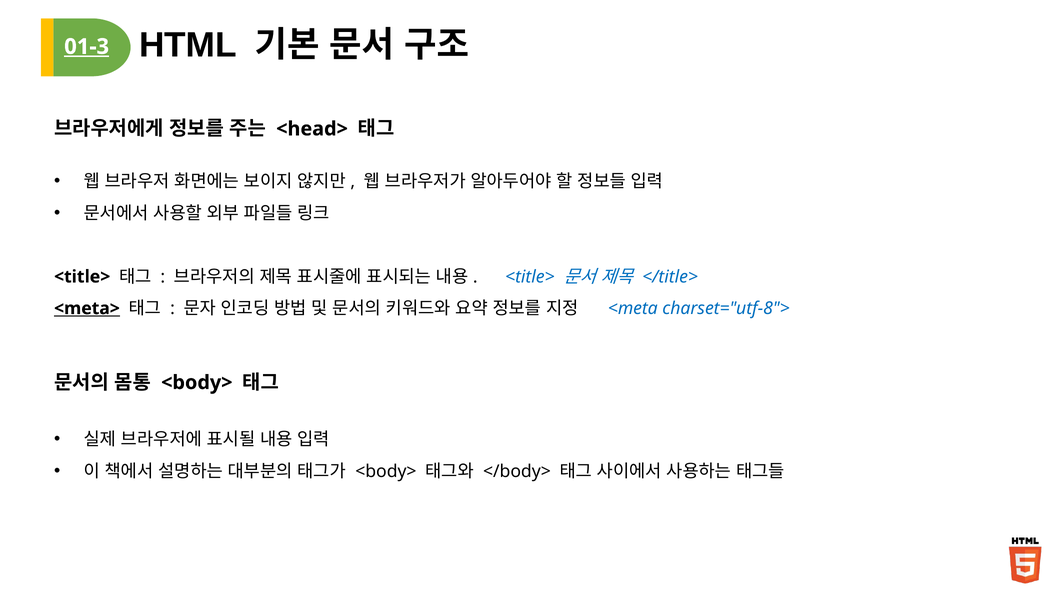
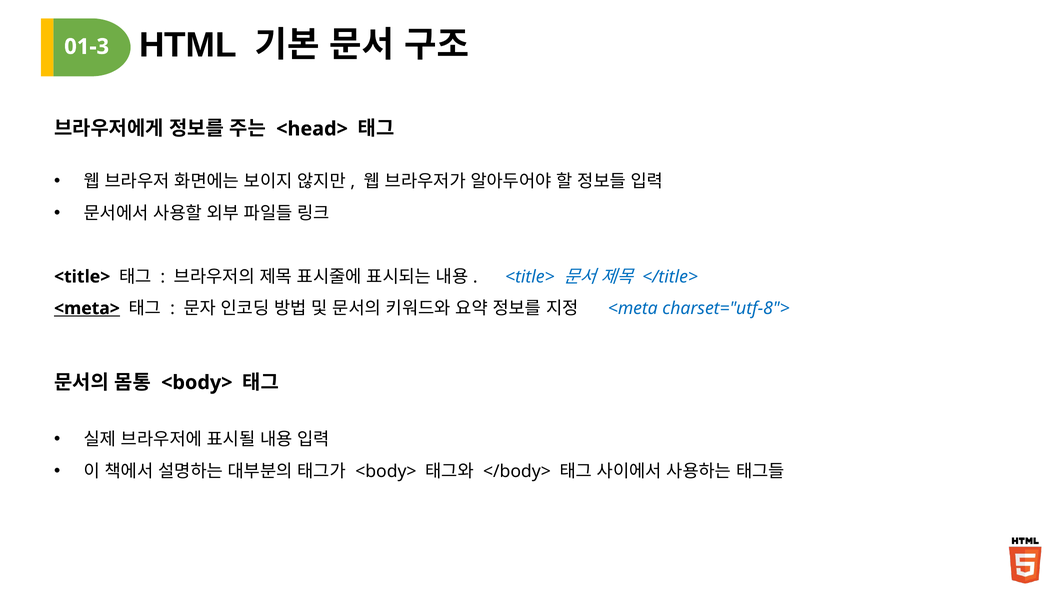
01-3 underline: present -> none (87, 47)
